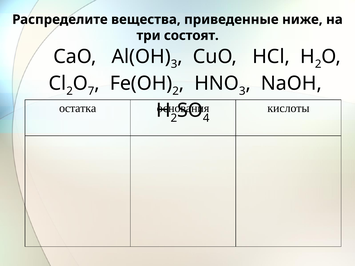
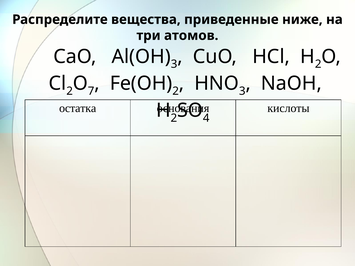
состоят: состоят -> атомов (191, 36)
